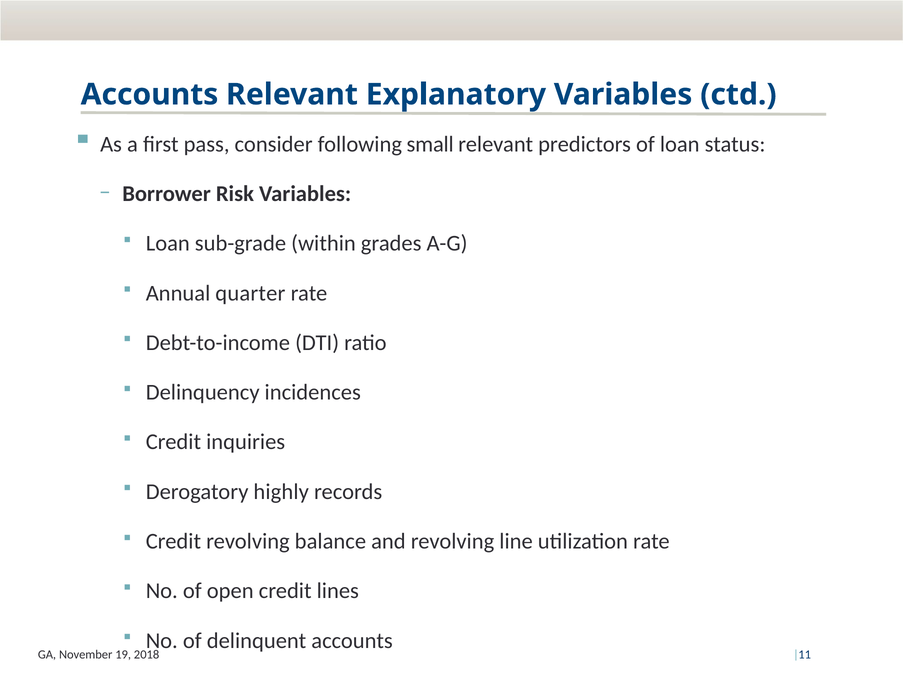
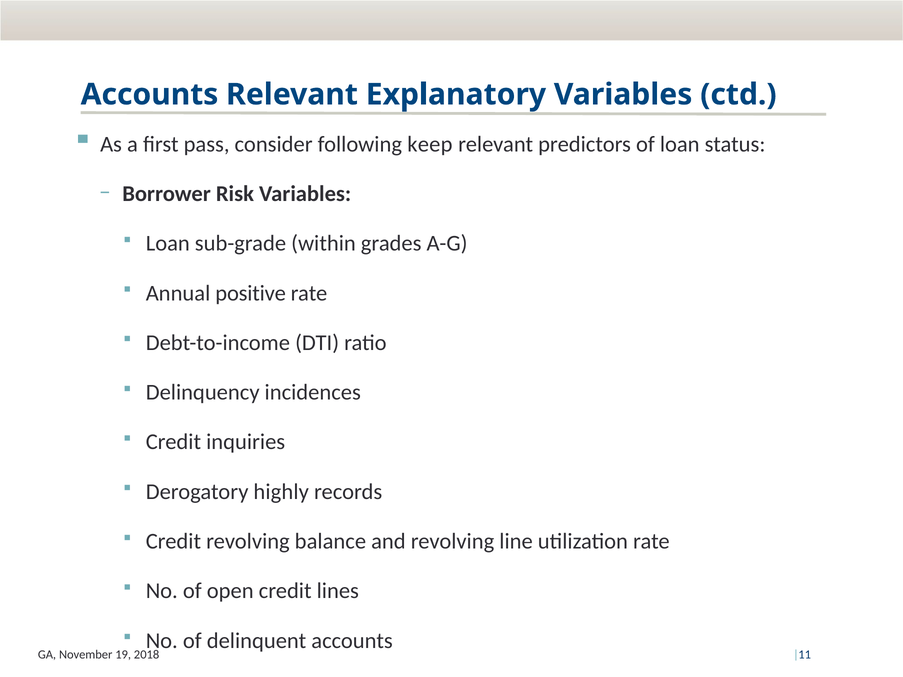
small: small -> keep (430, 144)
quarter: quarter -> positive (251, 293)
